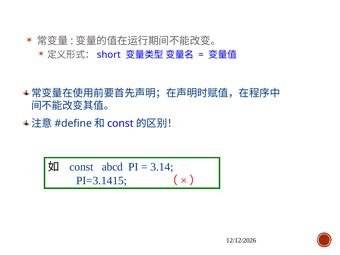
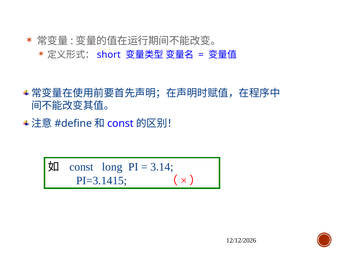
abcd: abcd -> long (112, 167)
